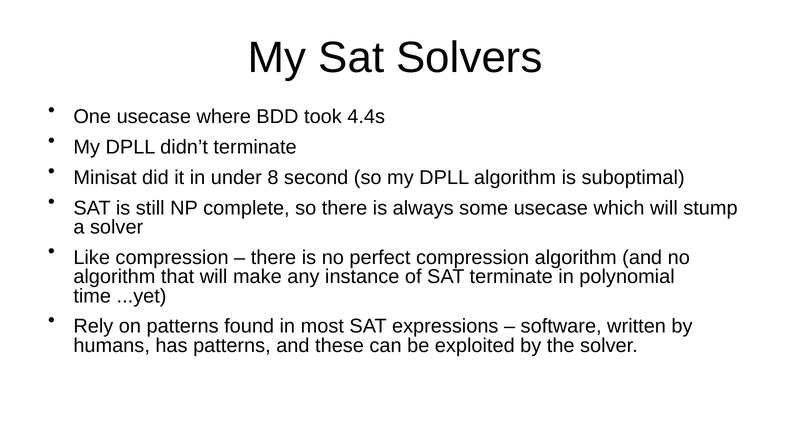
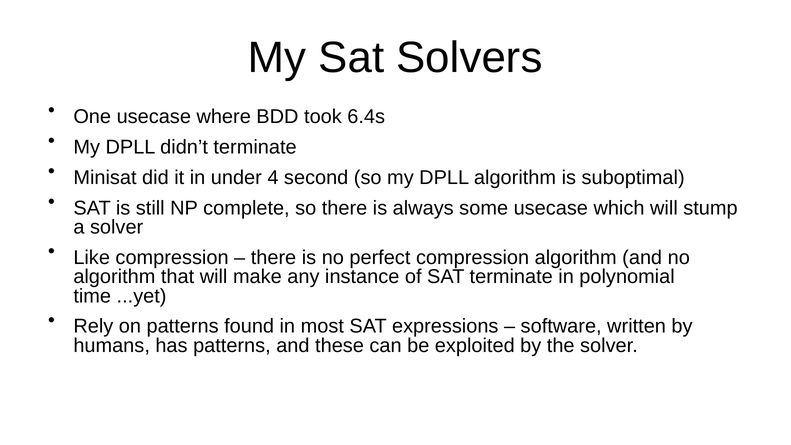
4.4s: 4.4s -> 6.4s (366, 117)
8: 8 -> 4 (273, 178)
